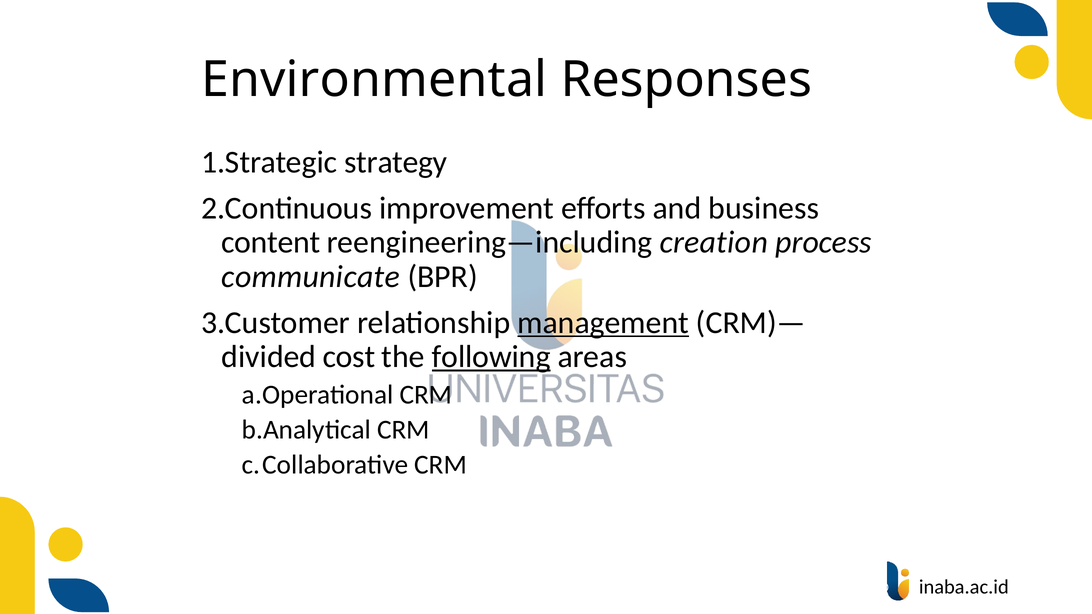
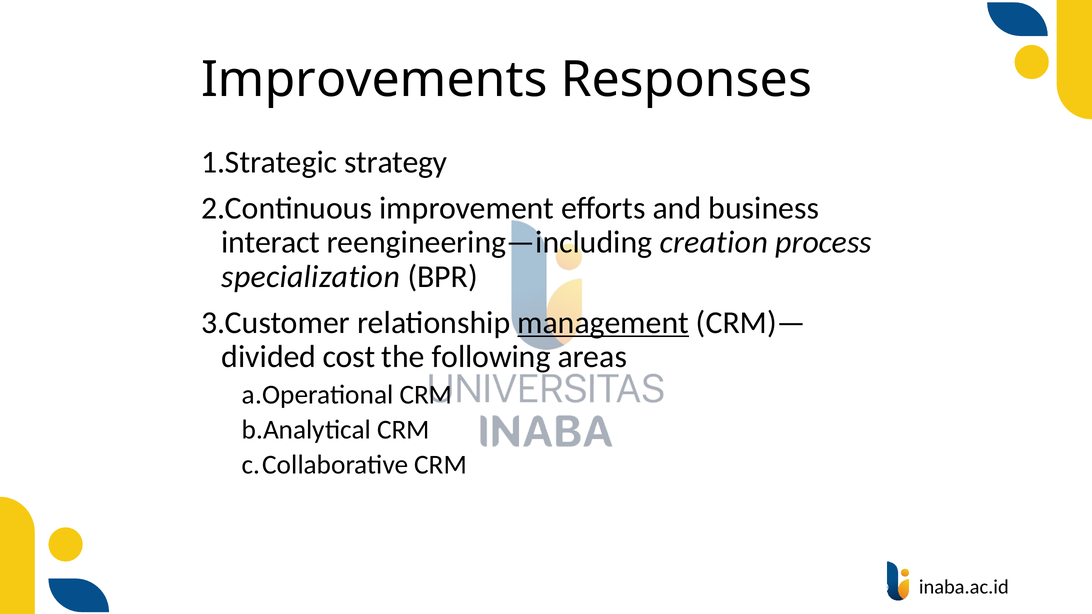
Environmental: Environmental -> Improvements (374, 80)
content: content -> interact (271, 243)
communicate: communicate -> specialization (311, 277)
following underline: present -> none (491, 357)
